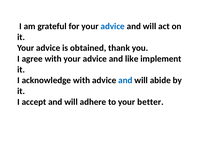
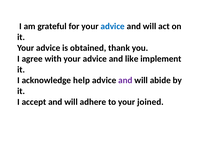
acknowledge with: with -> help (82, 80)
and colour: blue -> purple (125, 80)
better: better -> joined (150, 102)
